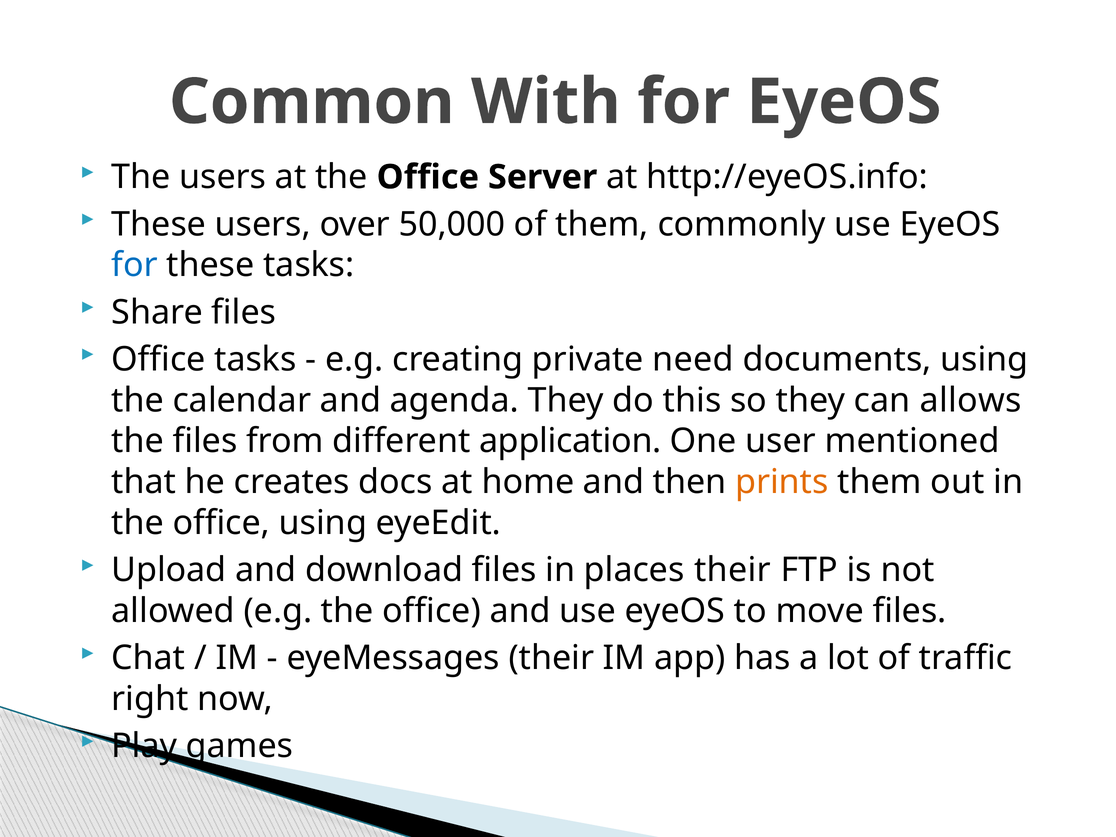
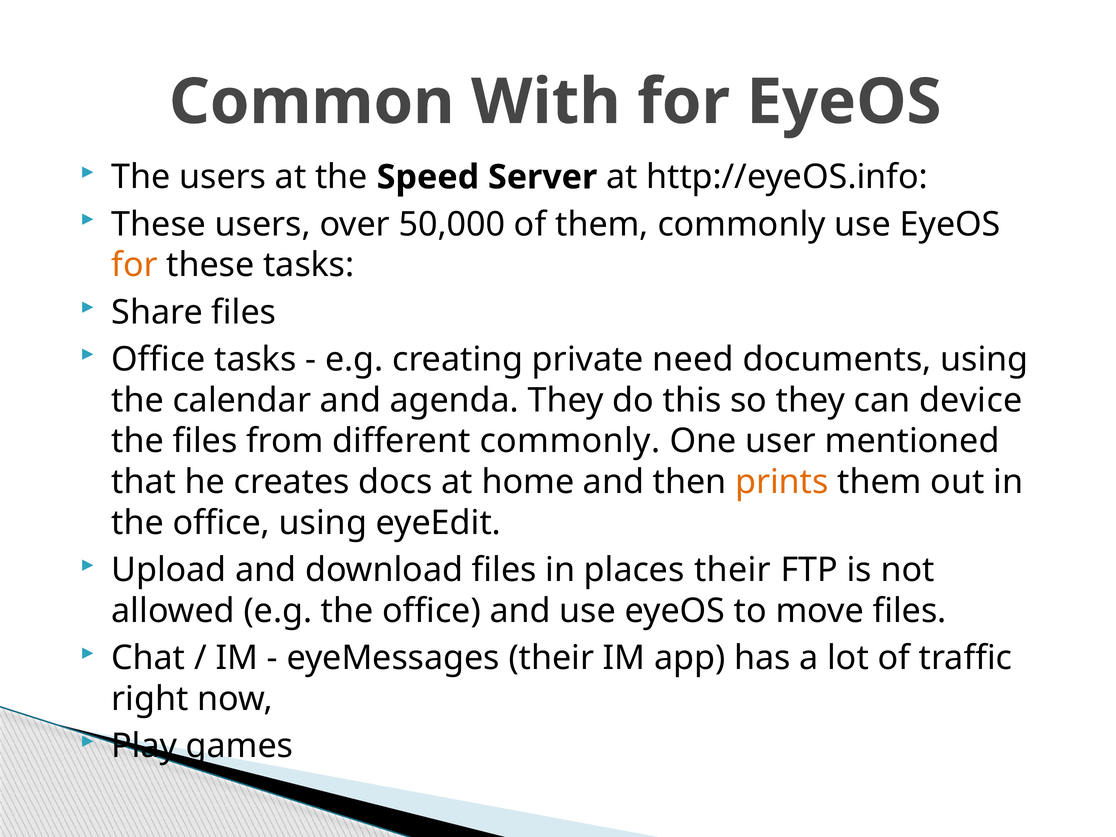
at the Office: Office -> Speed (428, 177)
for colour: blue -> orange (135, 265)
allows: allows -> device (971, 400)
different application: application -> commonly (570, 441)
